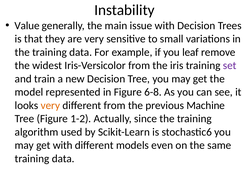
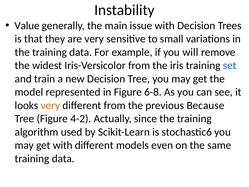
leaf: leaf -> will (190, 52)
set colour: purple -> blue (230, 65)
Machine: Machine -> Because (206, 105)
1-2: 1-2 -> 4-2 (81, 119)
